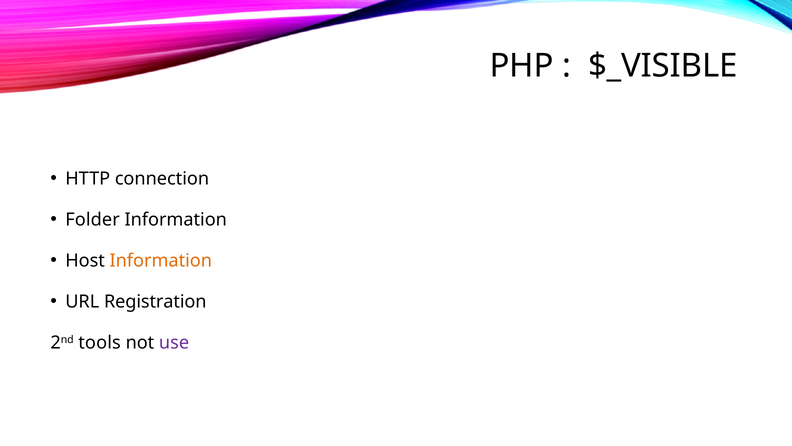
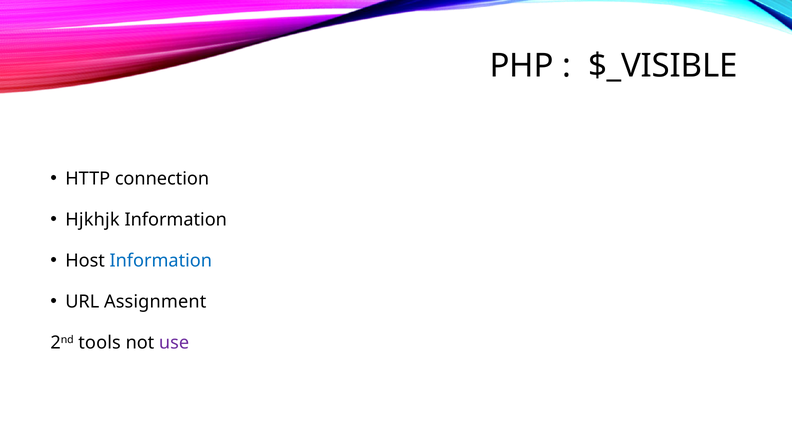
Folder: Folder -> Hjkhjk (93, 220)
Information colour: orange -> blue (161, 260)
Registration: Registration -> Assignment (155, 301)
